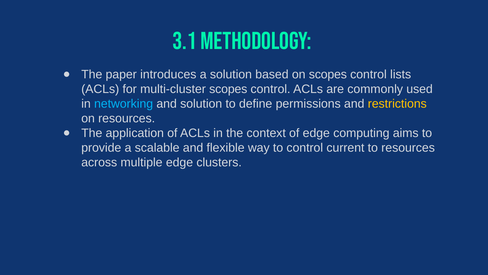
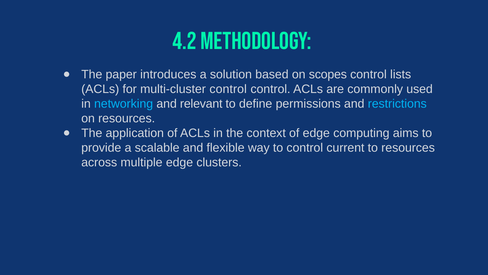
3.1: 3.1 -> 4.2 (185, 41)
multi-cluster scopes: scopes -> control (228, 89)
and solution: solution -> relevant (201, 104)
restrictions colour: yellow -> light blue (397, 104)
